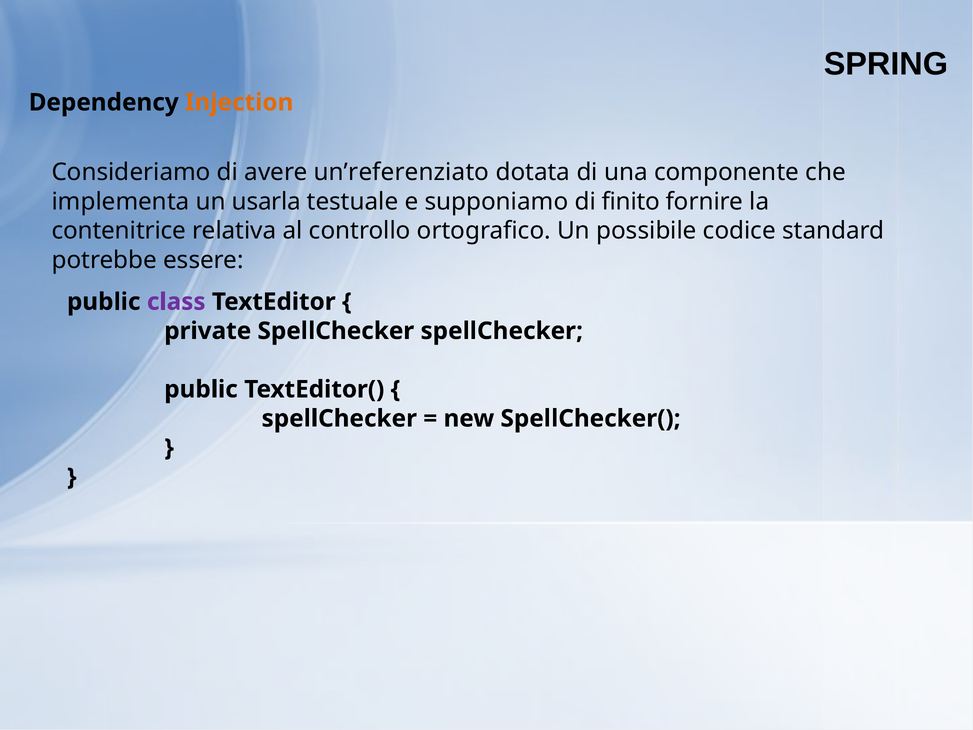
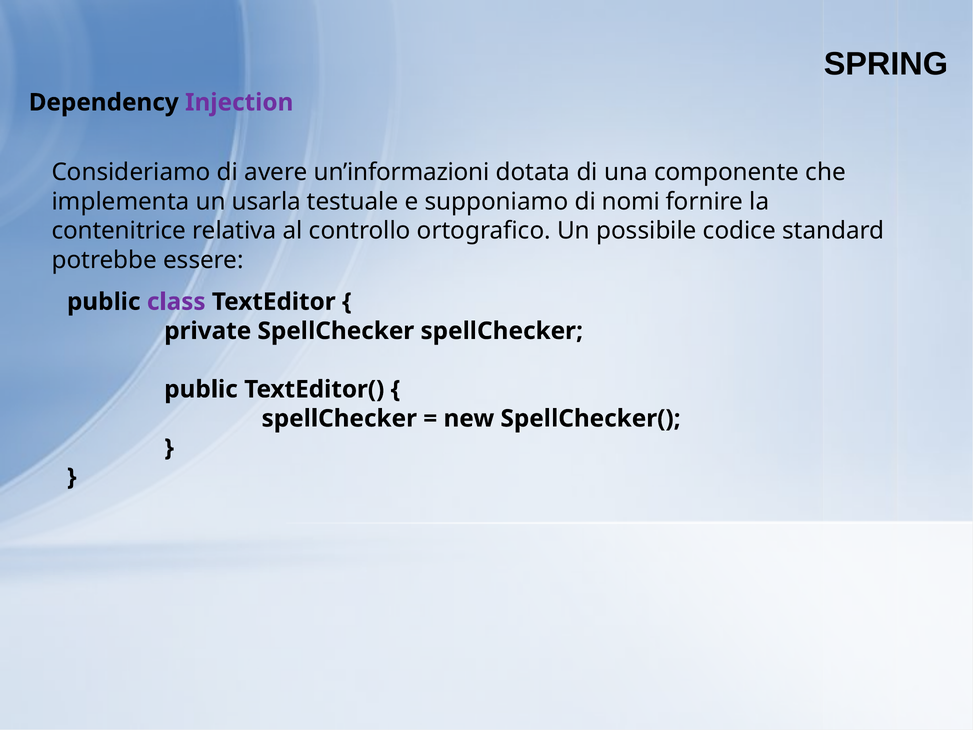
Injection colour: orange -> purple (239, 102)
un’referenziato: un’referenziato -> un’informazioni (402, 172)
finito: finito -> nomi (631, 202)
